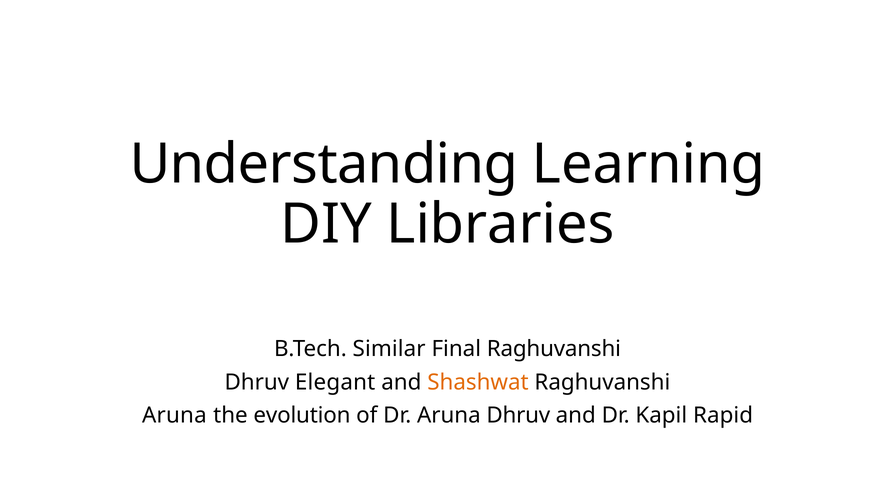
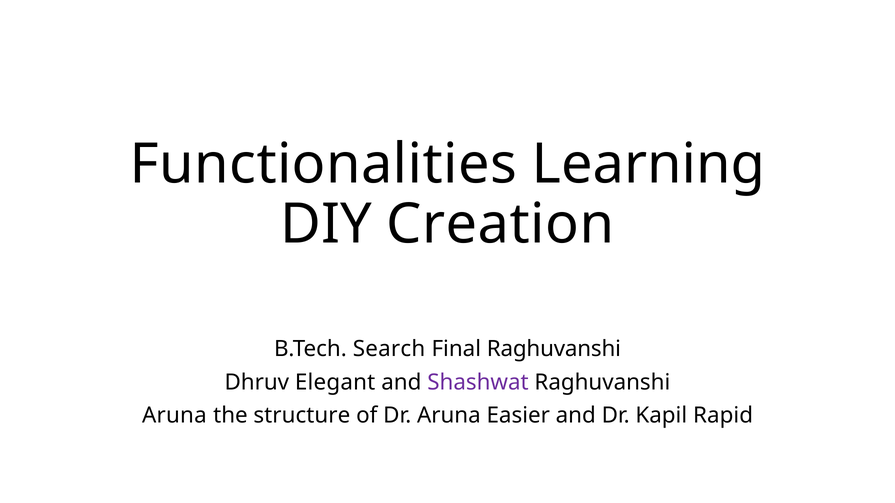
Understanding: Understanding -> Functionalities (323, 164)
Libraries: Libraries -> Creation (500, 225)
Similar: Similar -> Search (389, 349)
Shashwat colour: orange -> purple (478, 382)
evolution: evolution -> structure (302, 416)
Aruna Dhruv: Dhruv -> Easier (518, 416)
